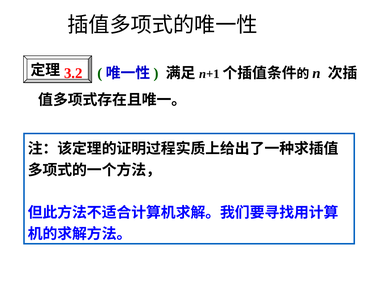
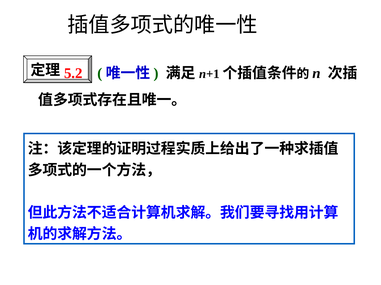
3.2: 3.2 -> 5.2 (73, 74)
